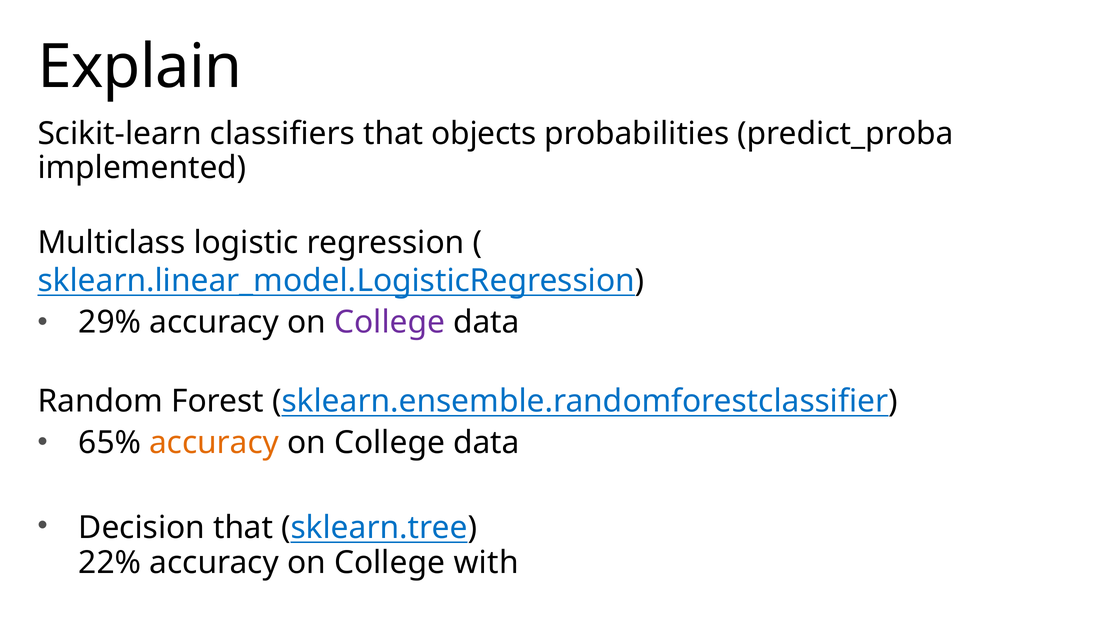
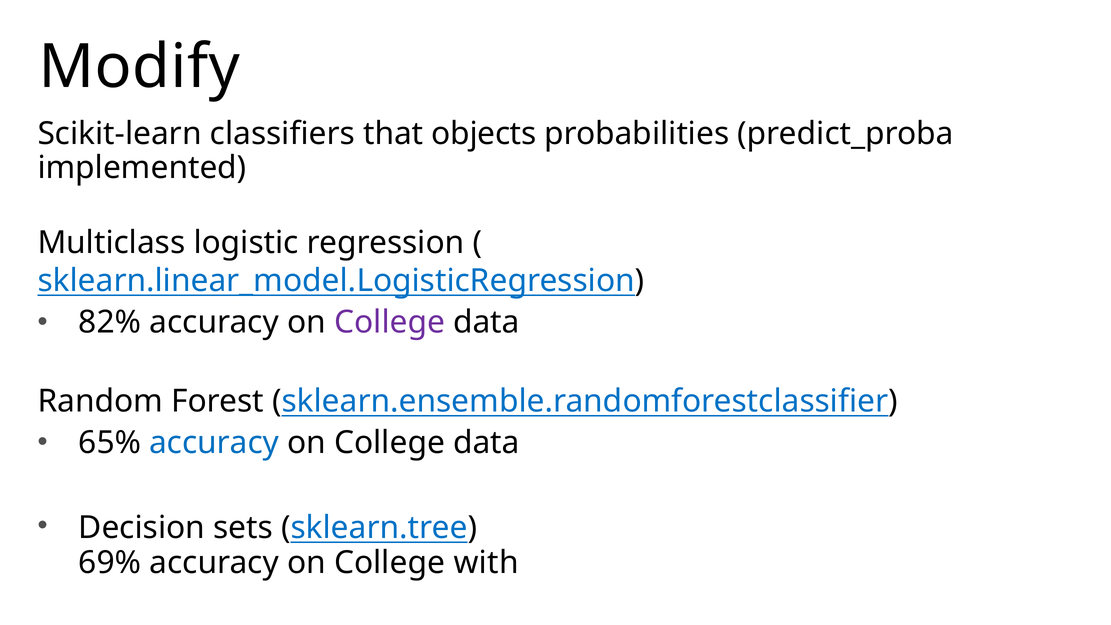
Explain: Explain -> Modify (139, 67)
29%: 29% -> 82% (110, 322)
accuracy colour: orange -> blue (214, 443)
Decision that: that -> sets (243, 528)
22%: 22% -> 69% (110, 563)
